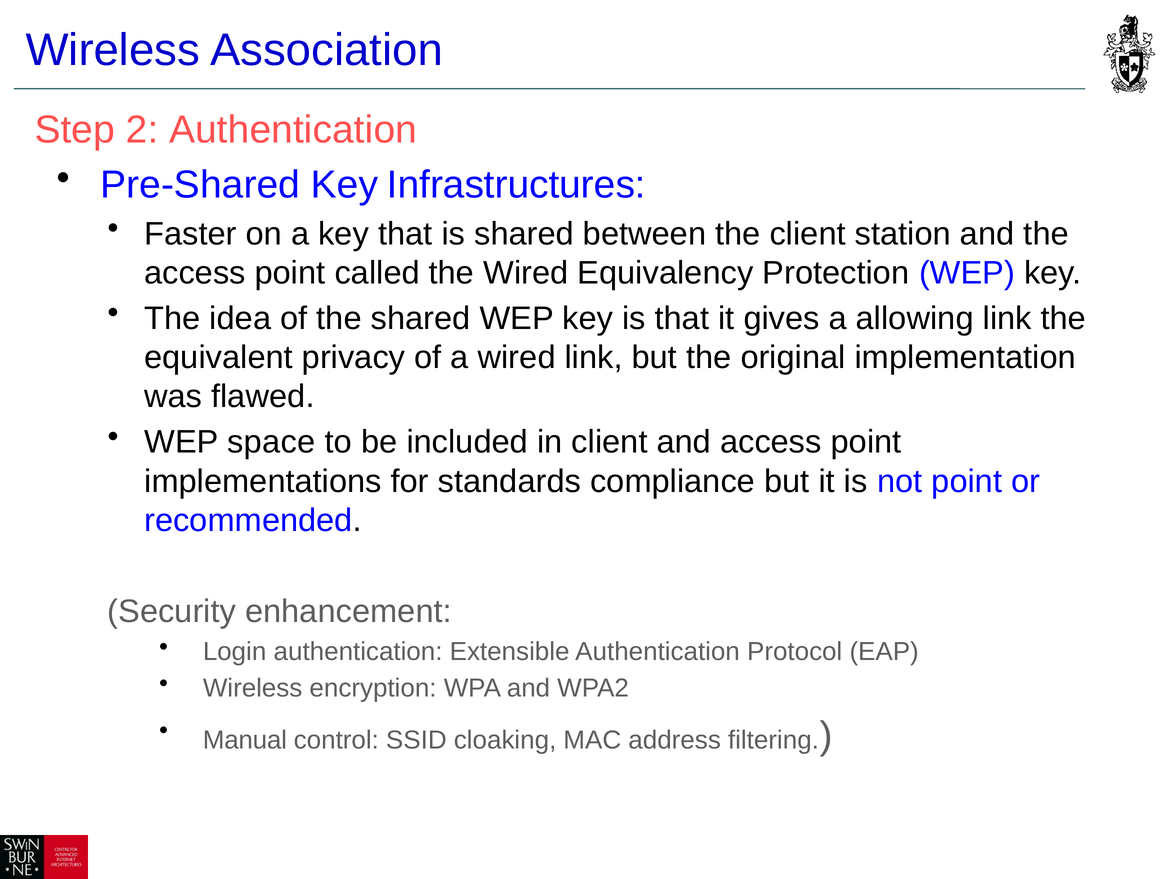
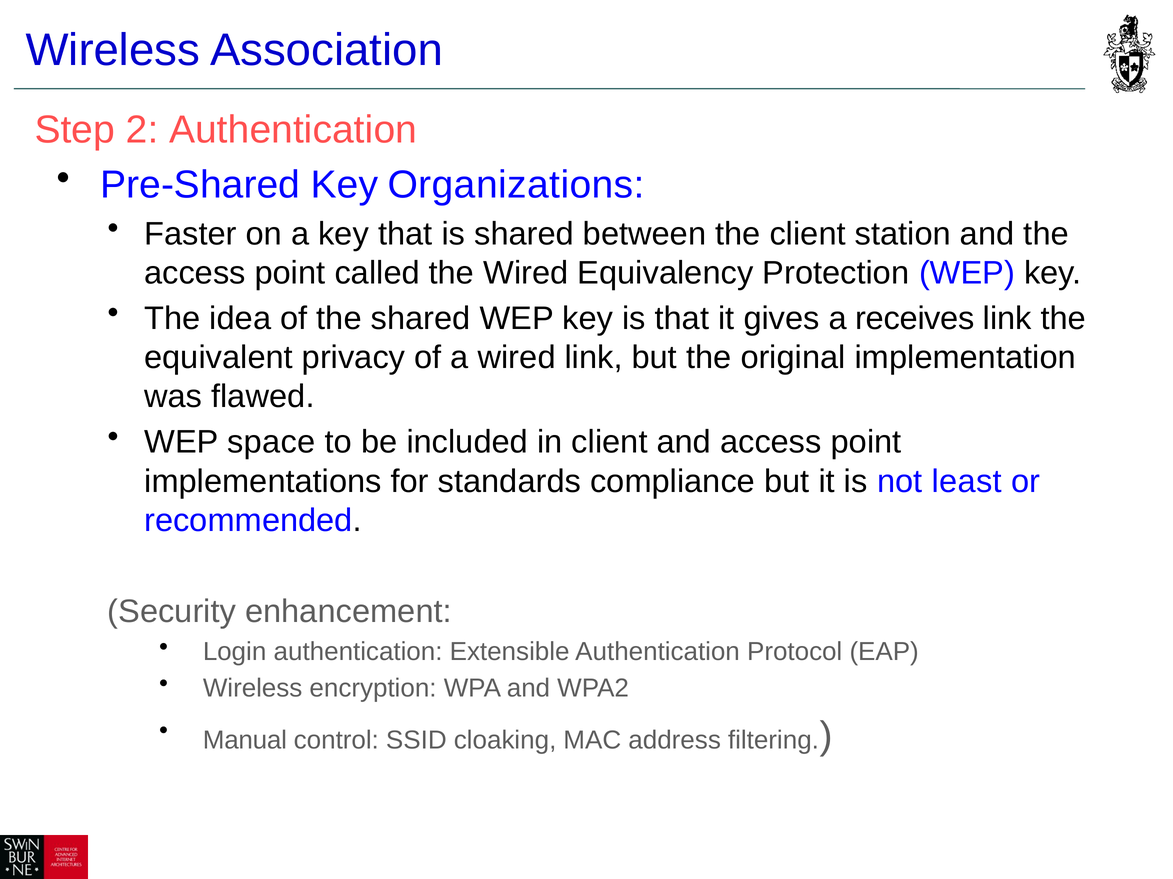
Infrastructures: Infrastructures -> Organizations (516, 185)
allowing: allowing -> receives (915, 319)
not point: point -> least (967, 482)
